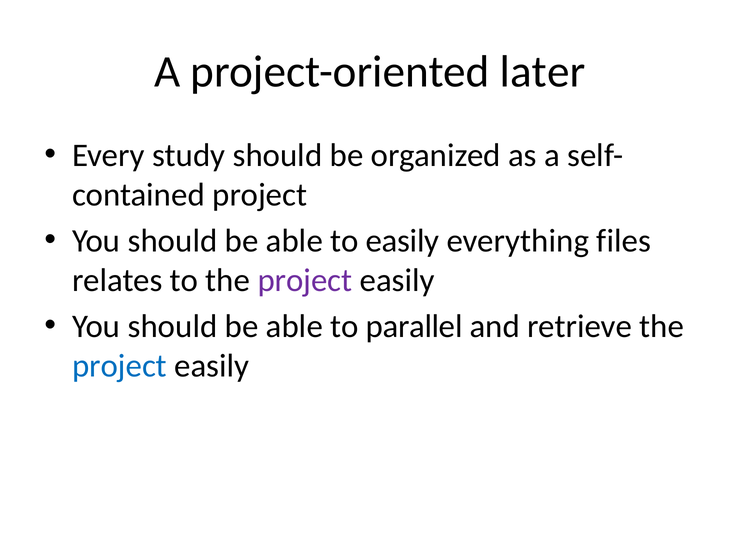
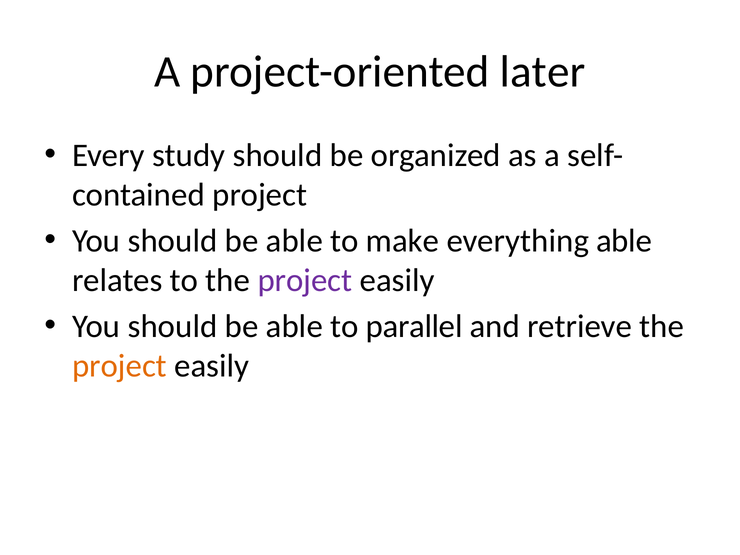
to easily: easily -> make (402, 241)
everything files: files -> able (624, 241)
project colour: blue -> orange (120, 366)
